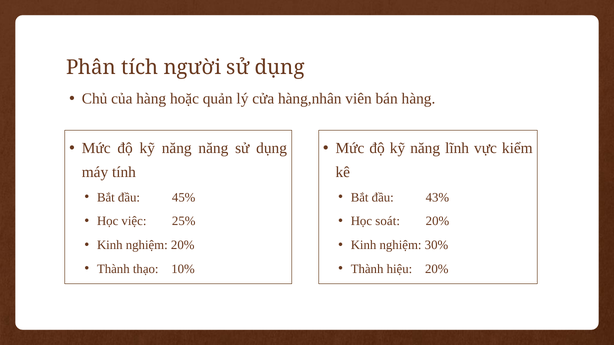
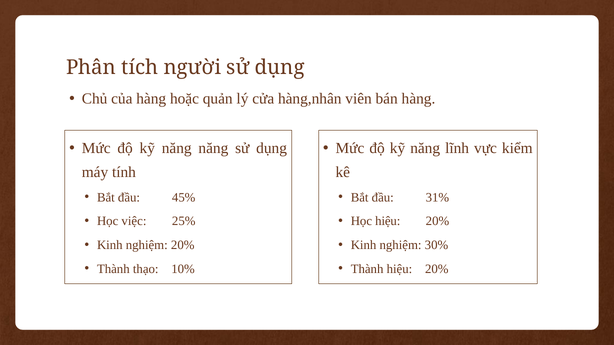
43%: 43% -> 31% (437, 198)
Học soát: soát -> hiệu (388, 222)
